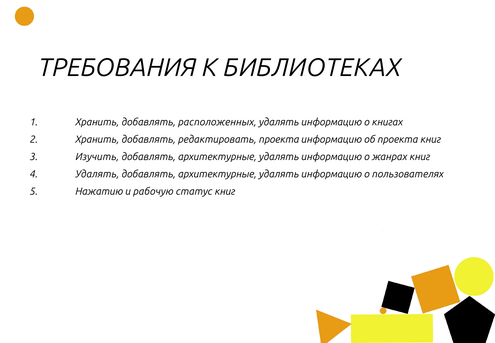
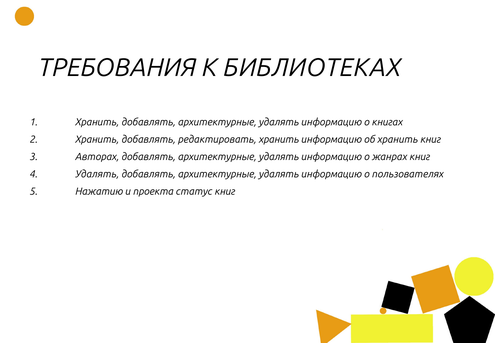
Хранить добавлять расположенных: расположенных -> архитектурные (218, 122)
редактировать проекта: проекта -> хранить (279, 139)
об проекта: проекта -> хранить (398, 139)
Изучить: Изучить -> Авторах (97, 157)
рабочую: рабочую -> проекта (153, 191)
